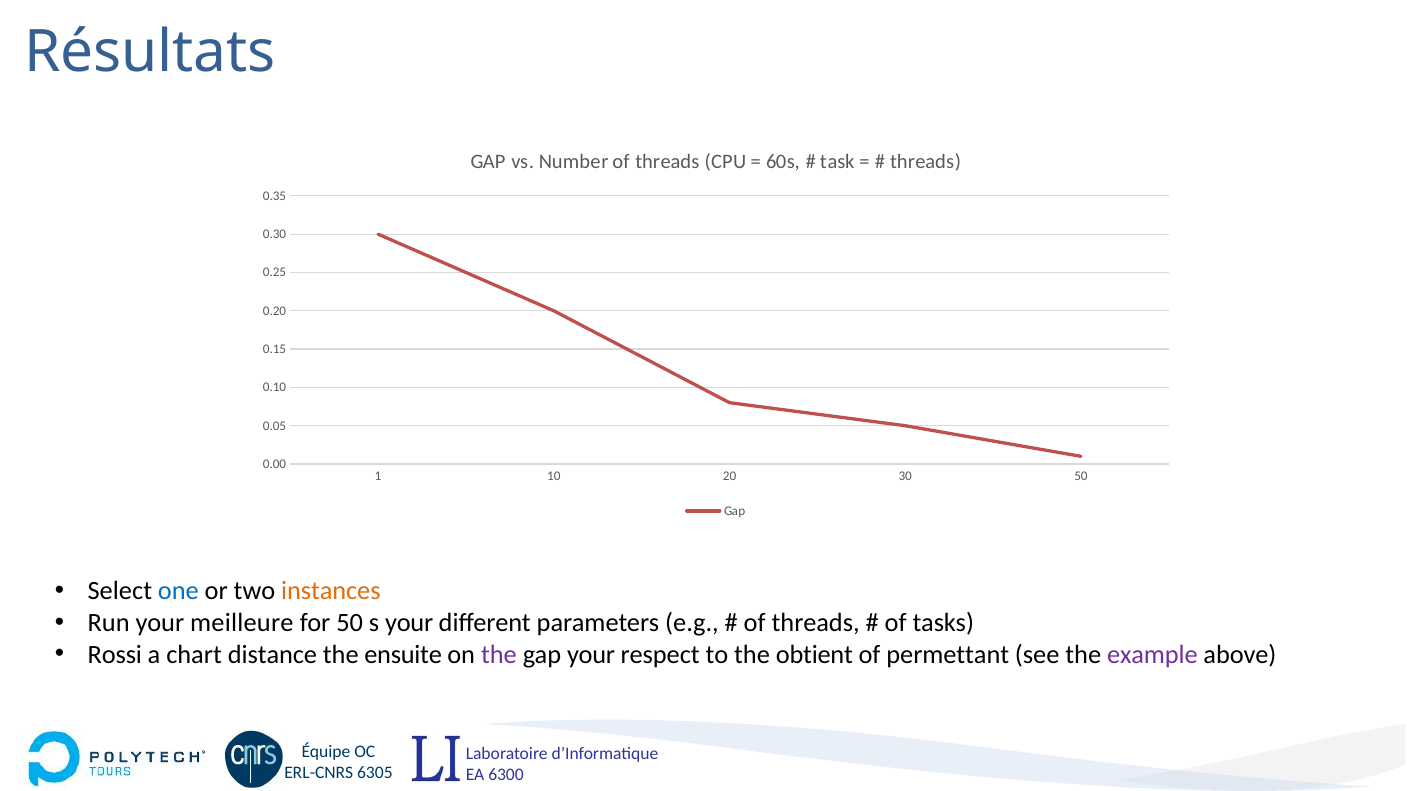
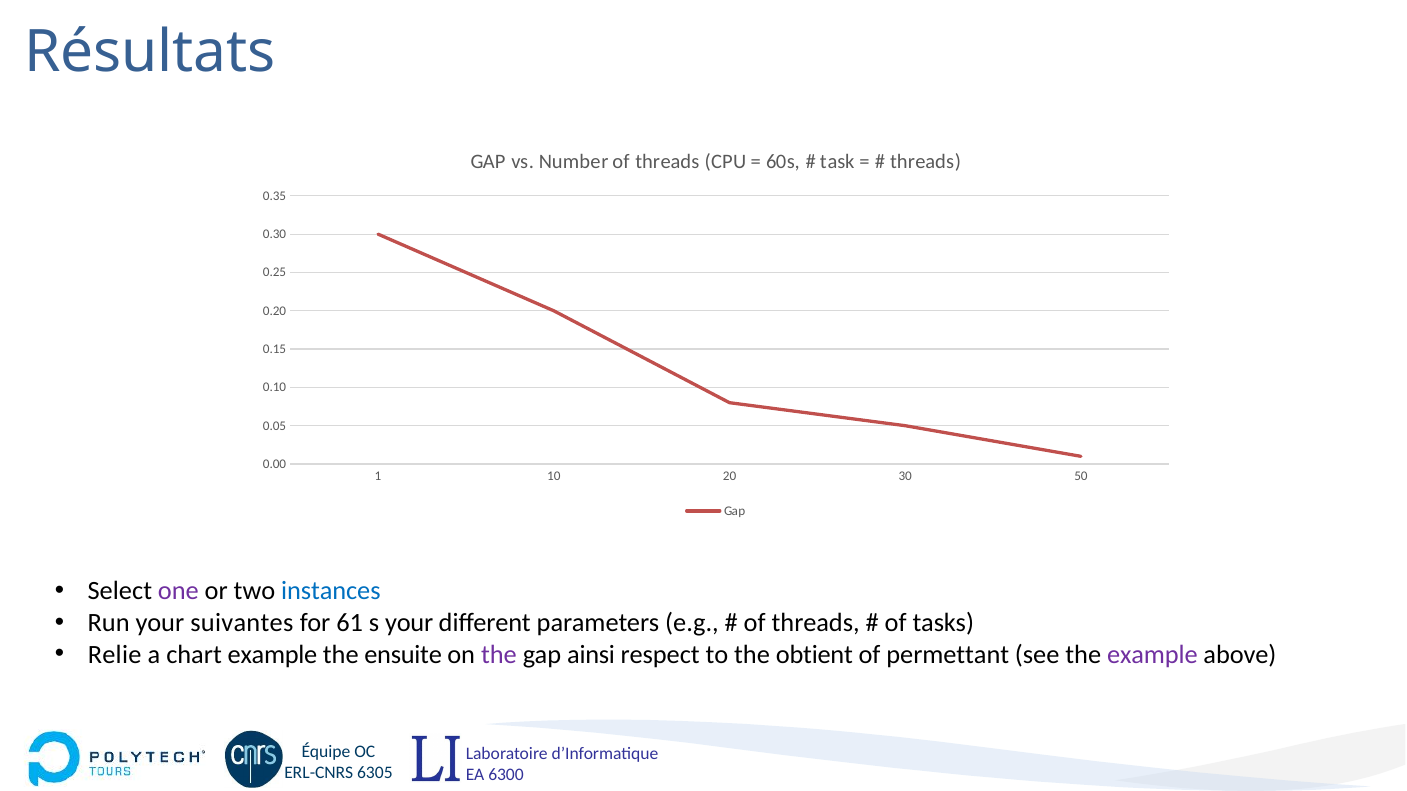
one colour: blue -> purple (178, 592)
instances colour: orange -> blue (331, 592)
meilleure: meilleure -> suivantes (242, 623)
for 50: 50 -> 61 (350, 623)
Rossi: Rossi -> Relie (115, 655)
chart distance: distance -> example (273, 655)
gap your: your -> ainsi (591, 655)
